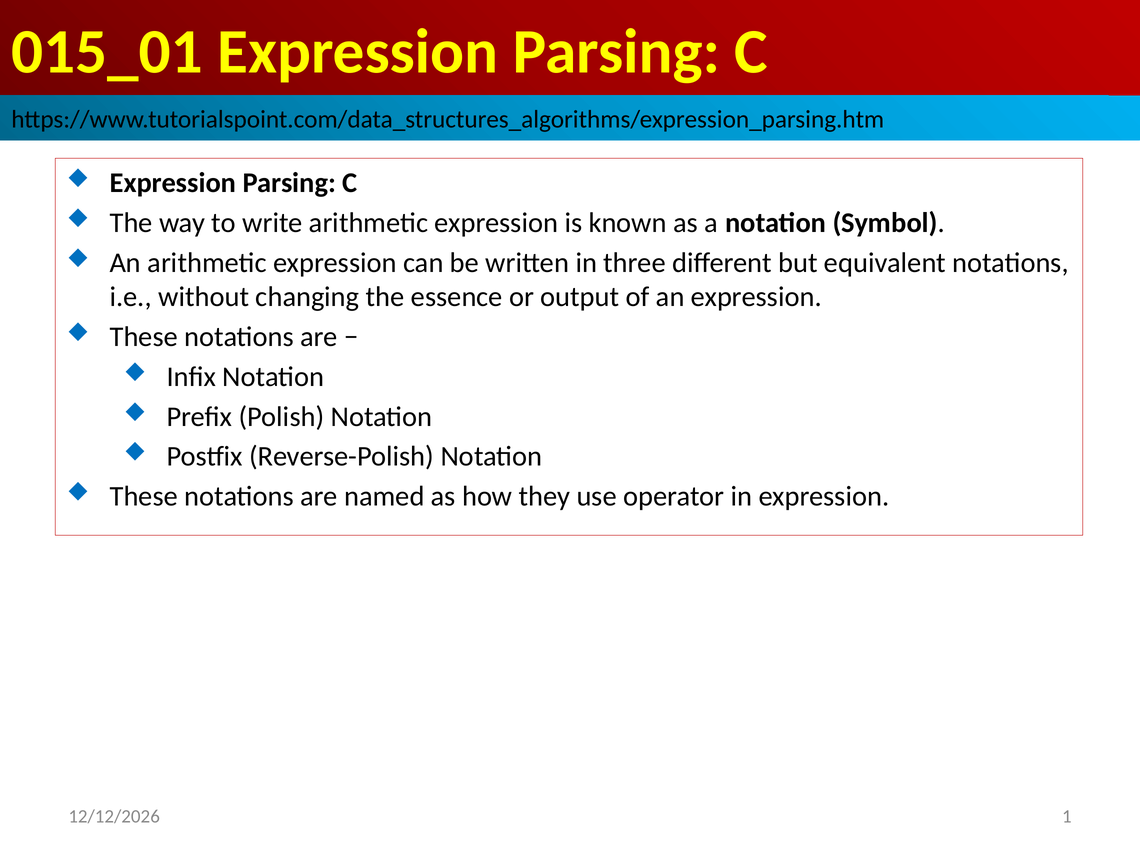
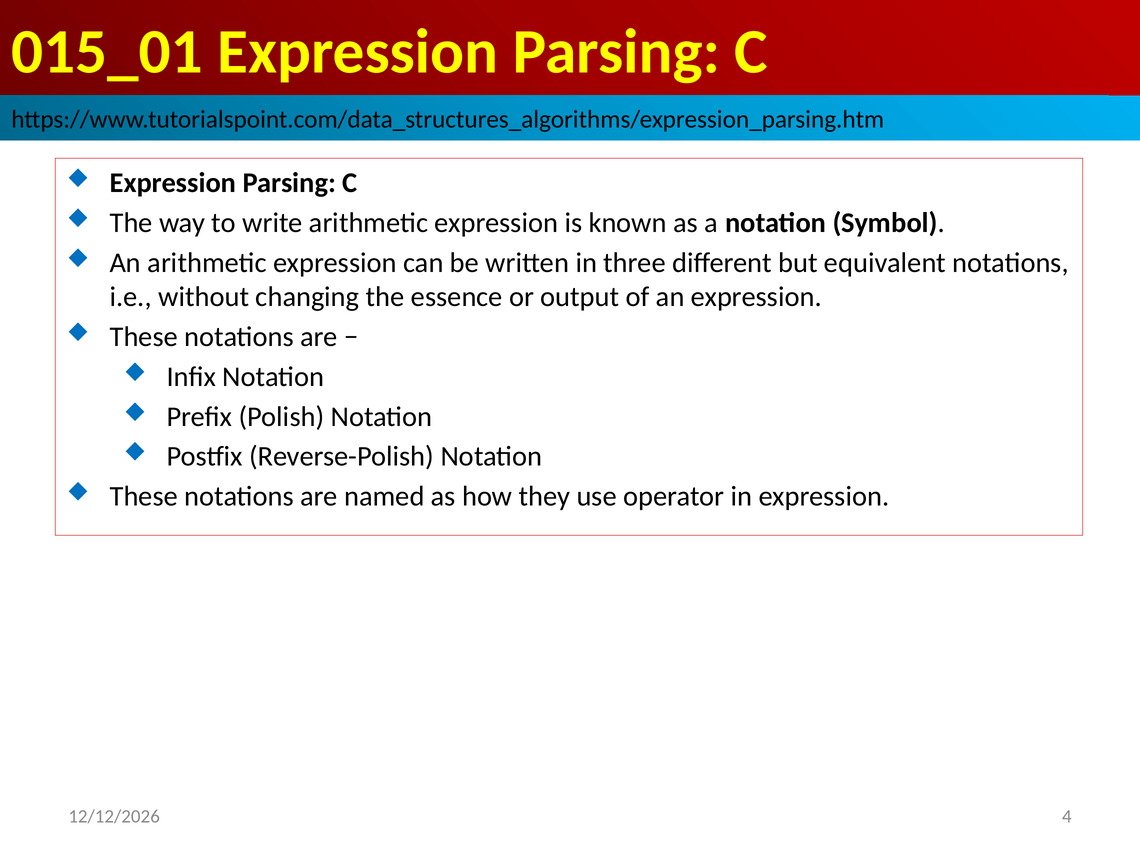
1: 1 -> 4 (1067, 816)
